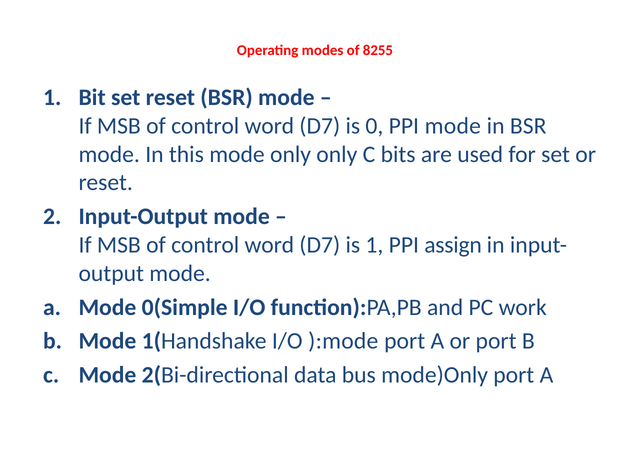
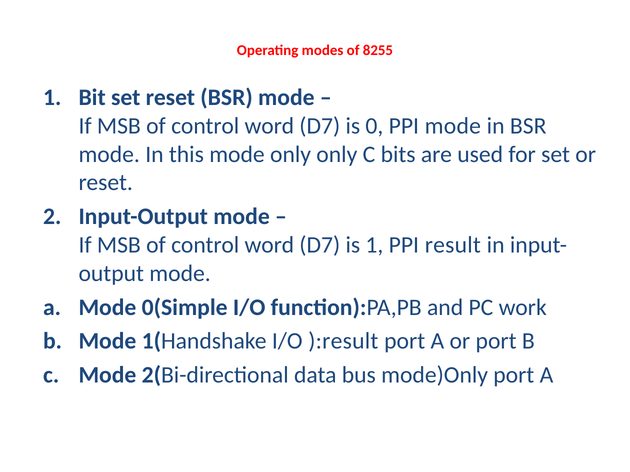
assign: assign -> result (453, 245)
):mode: ):mode -> ):result (343, 342)
